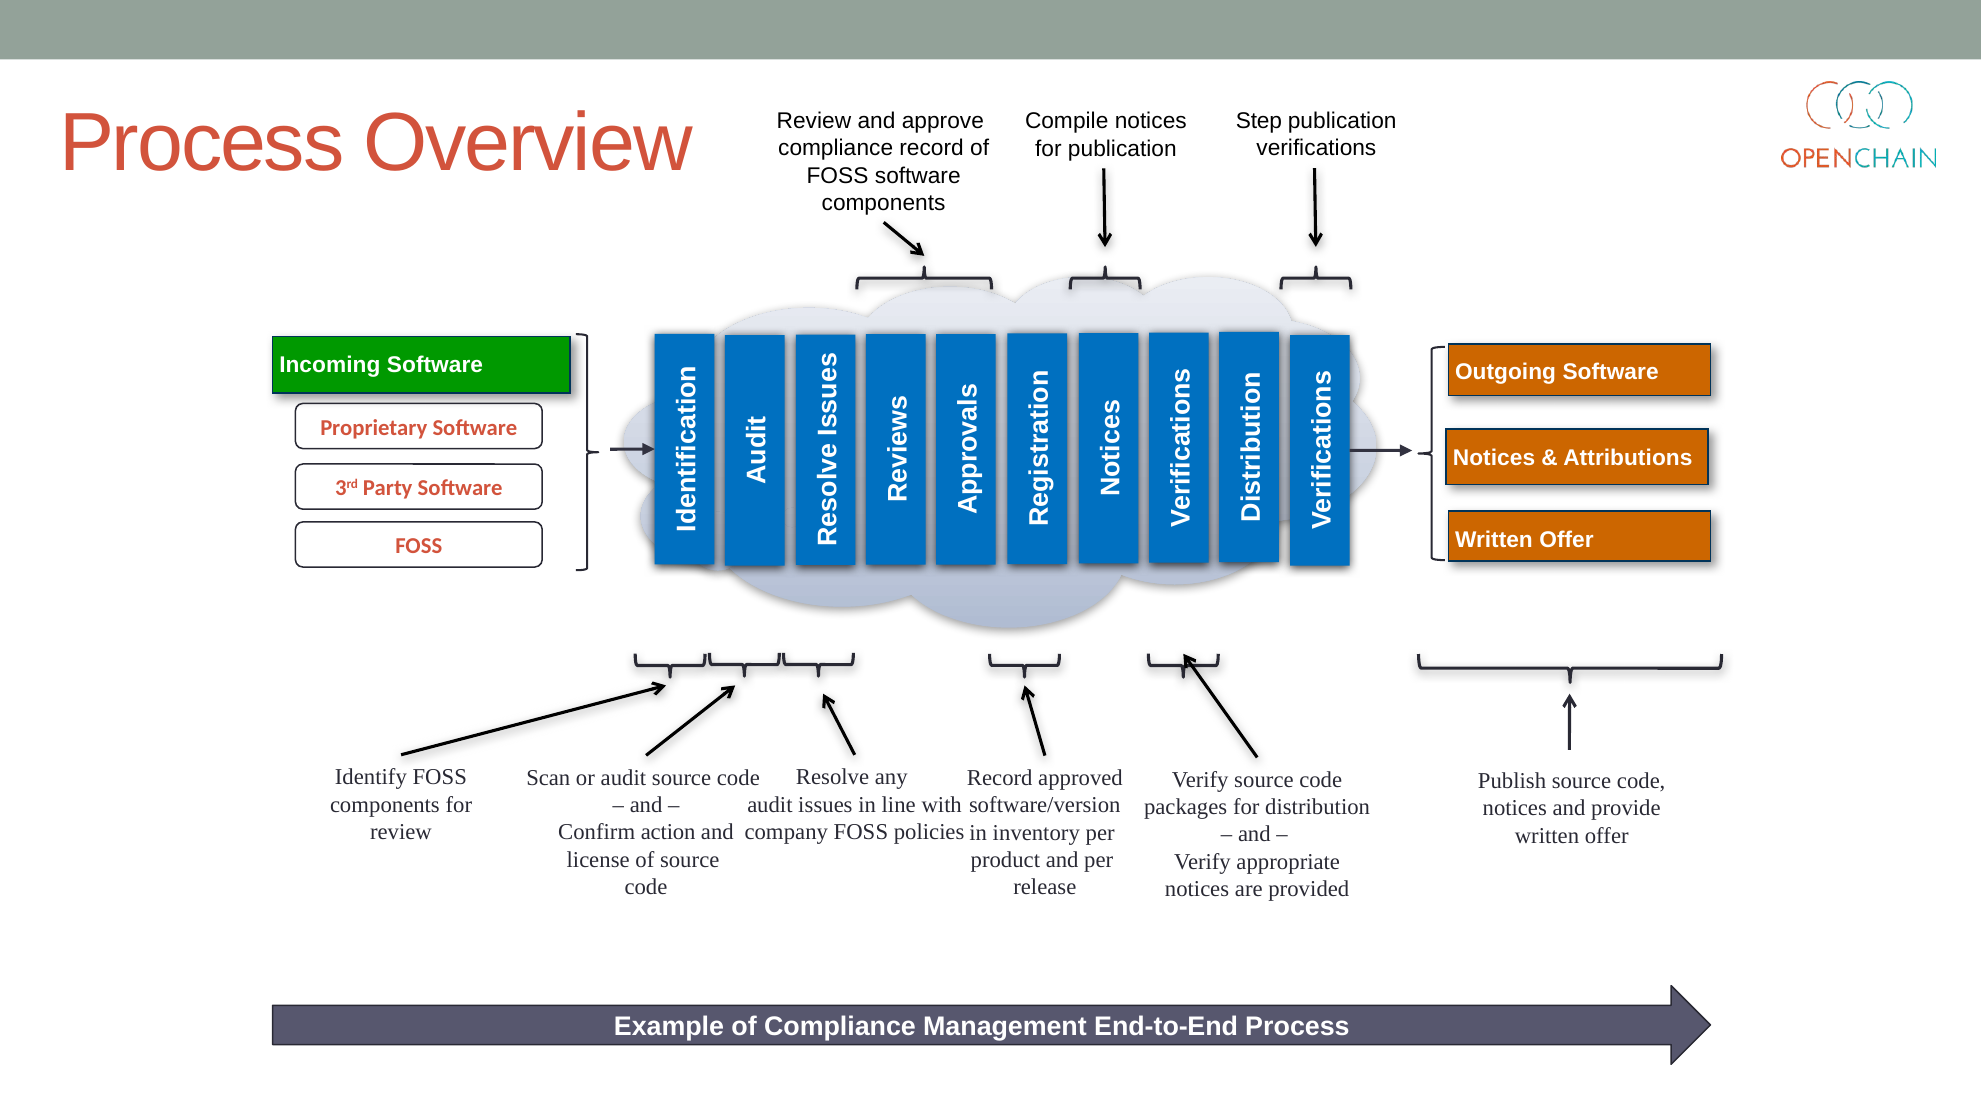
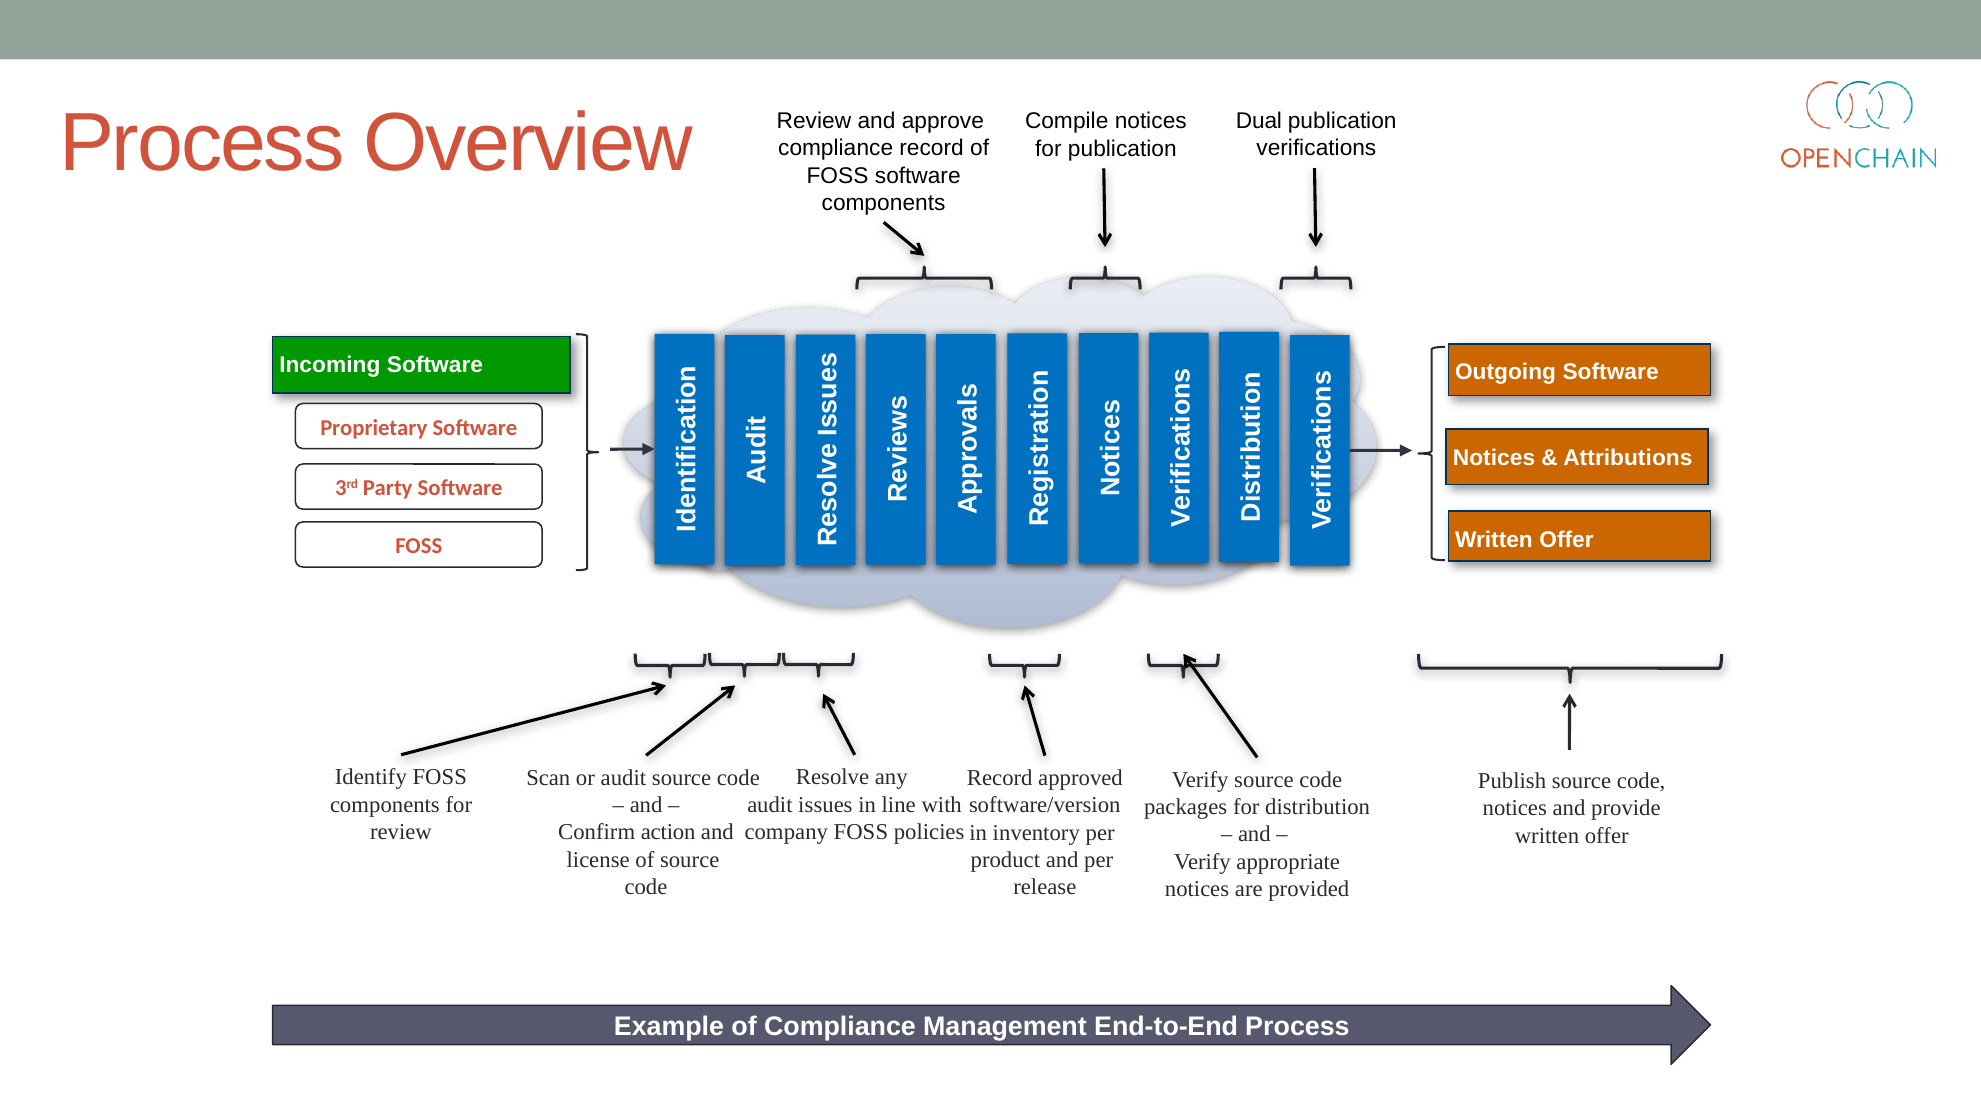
Step: Step -> Dual (1259, 121)
